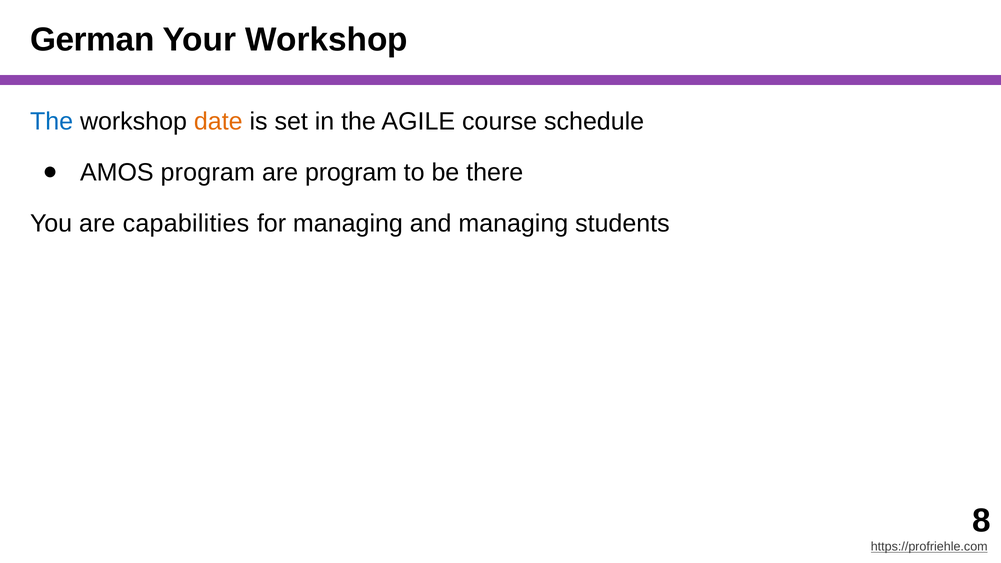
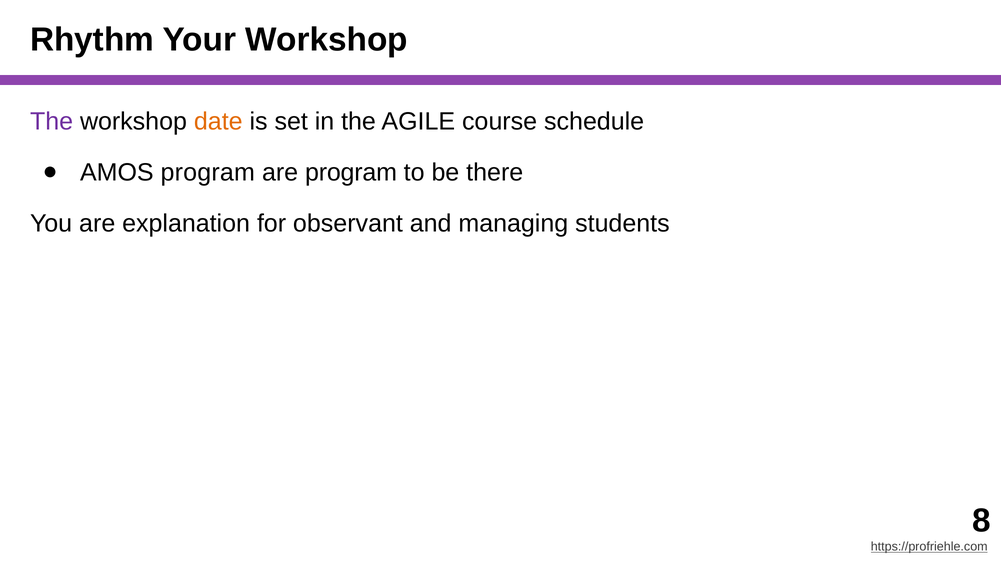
German: German -> Rhythm (92, 40)
The colour: blue -> purple (52, 121)
capabilities: capabilities -> explanation (186, 224)
for managing: managing -> observant (348, 224)
